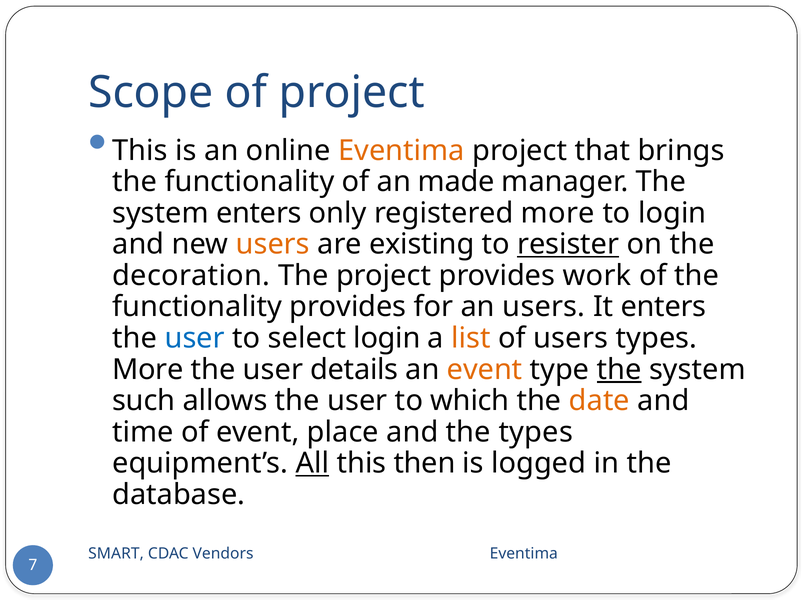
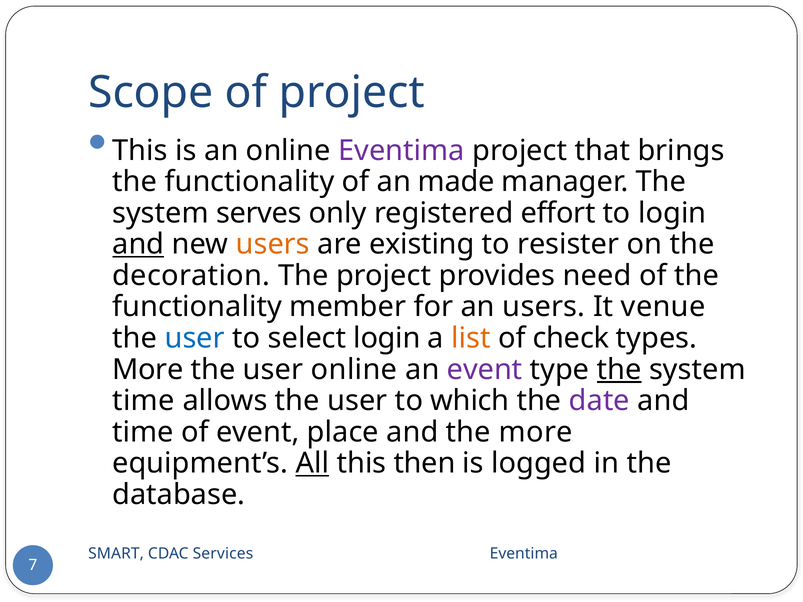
Eventima colour: orange -> purple (401, 151)
system enters: enters -> serves (259, 213)
registered more: more -> effort (558, 213)
and underline: none -> present (138, 244)
resister underline: present -> none (568, 244)
work: work -> need (597, 276)
functionality provides: provides -> member (348, 307)
It enters: enters -> venue (663, 307)
of users: users -> check (571, 338)
user details: details -> online (354, 370)
event colour: orange -> purple (485, 370)
such: such -> time (143, 401)
date colour: orange -> purple (599, 401)
the types: types -> more (536, 432)
Vendors: Vendors -> Services (223, 554)
